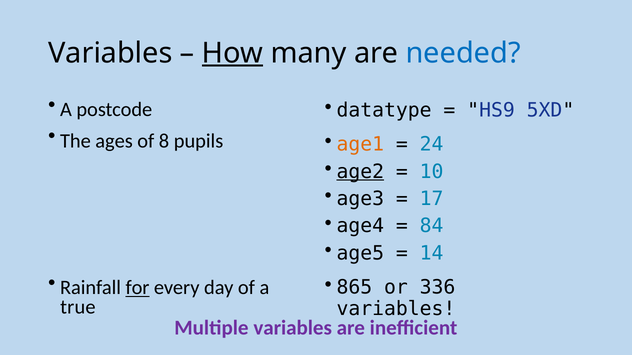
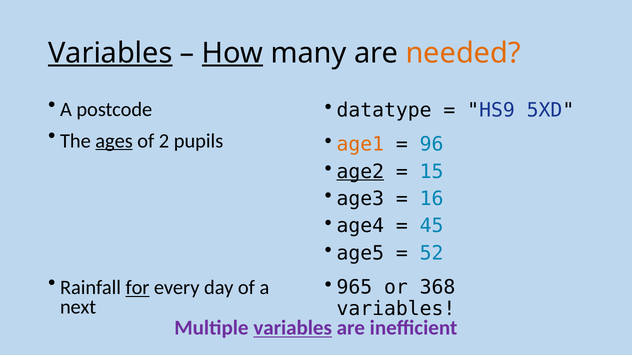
Variables underline: none -> present (110, 53)
needed colour: blue -> orange (463, 53)
ages underline: none -> present (114, 141)
8: 8 -> 2 (164, 141)
24: 24 -> 96 (432, 145)
10: 10 -> 15 (432, 172)
17: 17 -> 16 (432, 199)
84: 84 -> 45 (432, 226)
14: 14 -> 52 (432, 254)
865: 865 -> 965 (354, 288)
336: 336 -> 368 (437, 288)
true: true -> next (78, 308)
variables underline: none -> present (293, 328)
